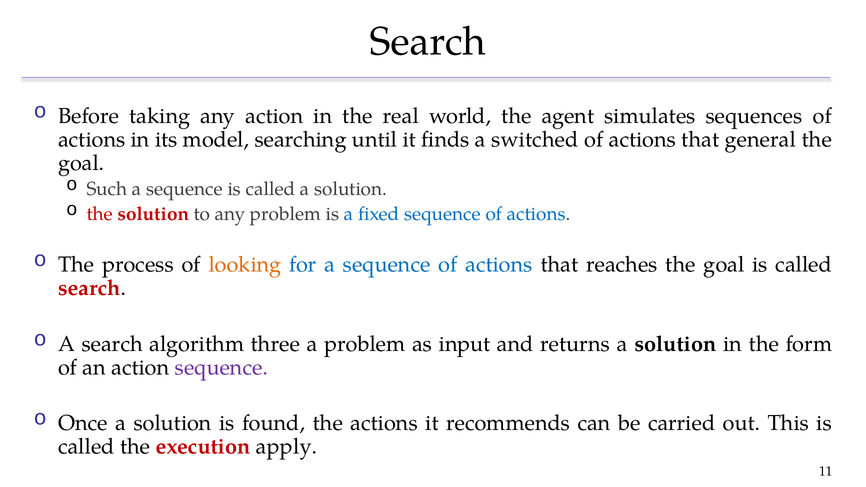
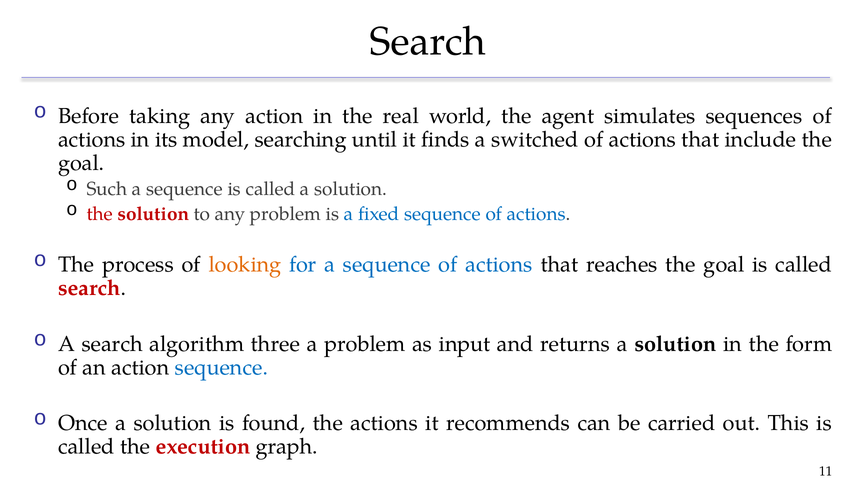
general: general -> include (760, 140)
sequence colour: purple -> blue (221, 367)
apply: apply -> graph (287, 447)
